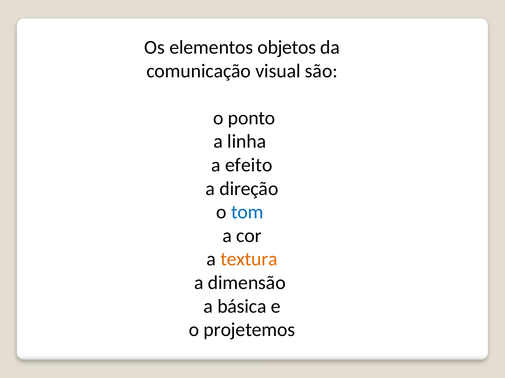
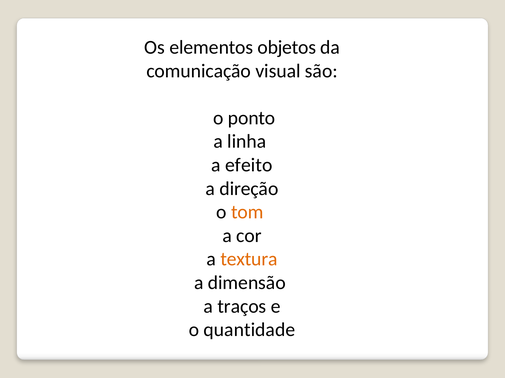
tom colour: blue -> orange (247, 212)
básica: básica -> traços (242, 307)
projetemos: projetemos -> quantidade (249, 330)
